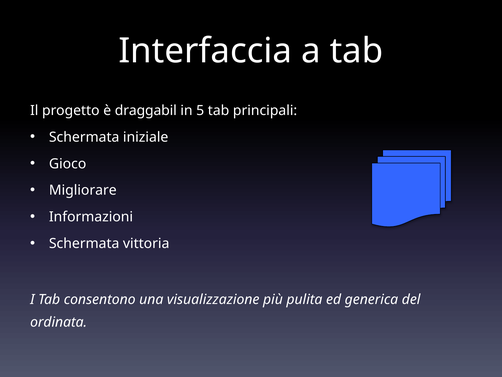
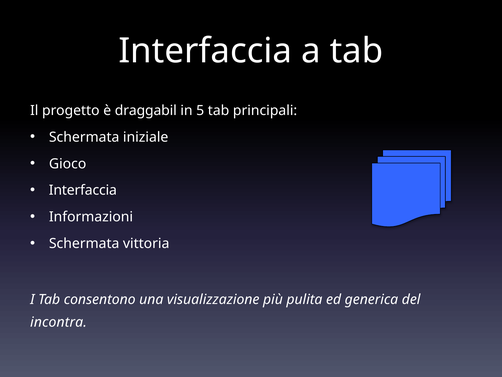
Migliorare: Migliorare -> Interfaccia (83, 190)
ordinata: ordinata -> incontra (59, 322)
